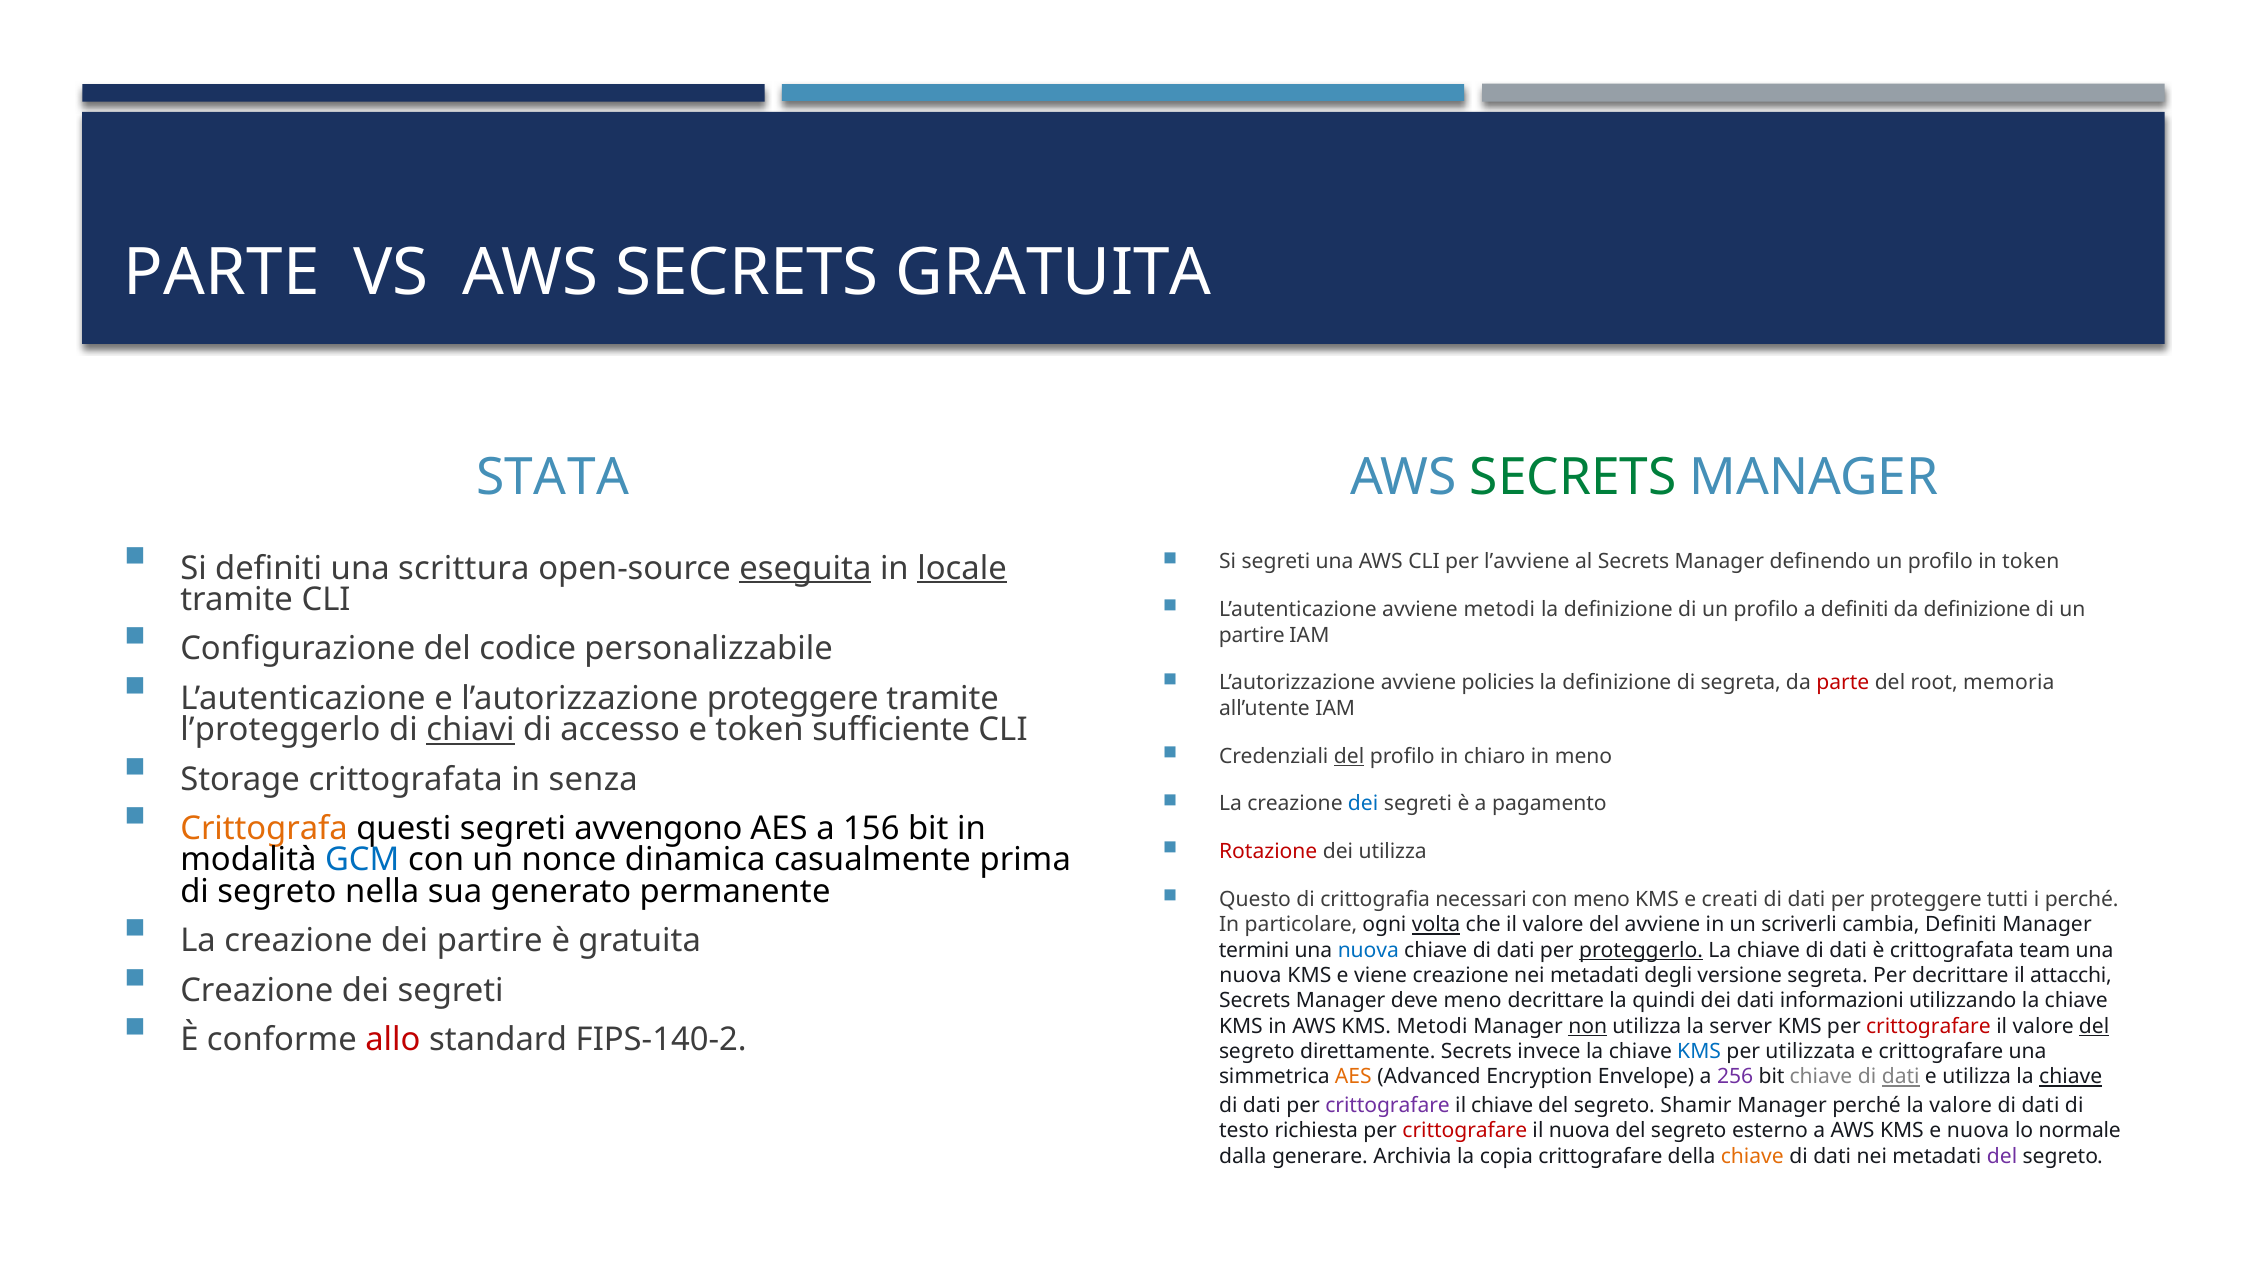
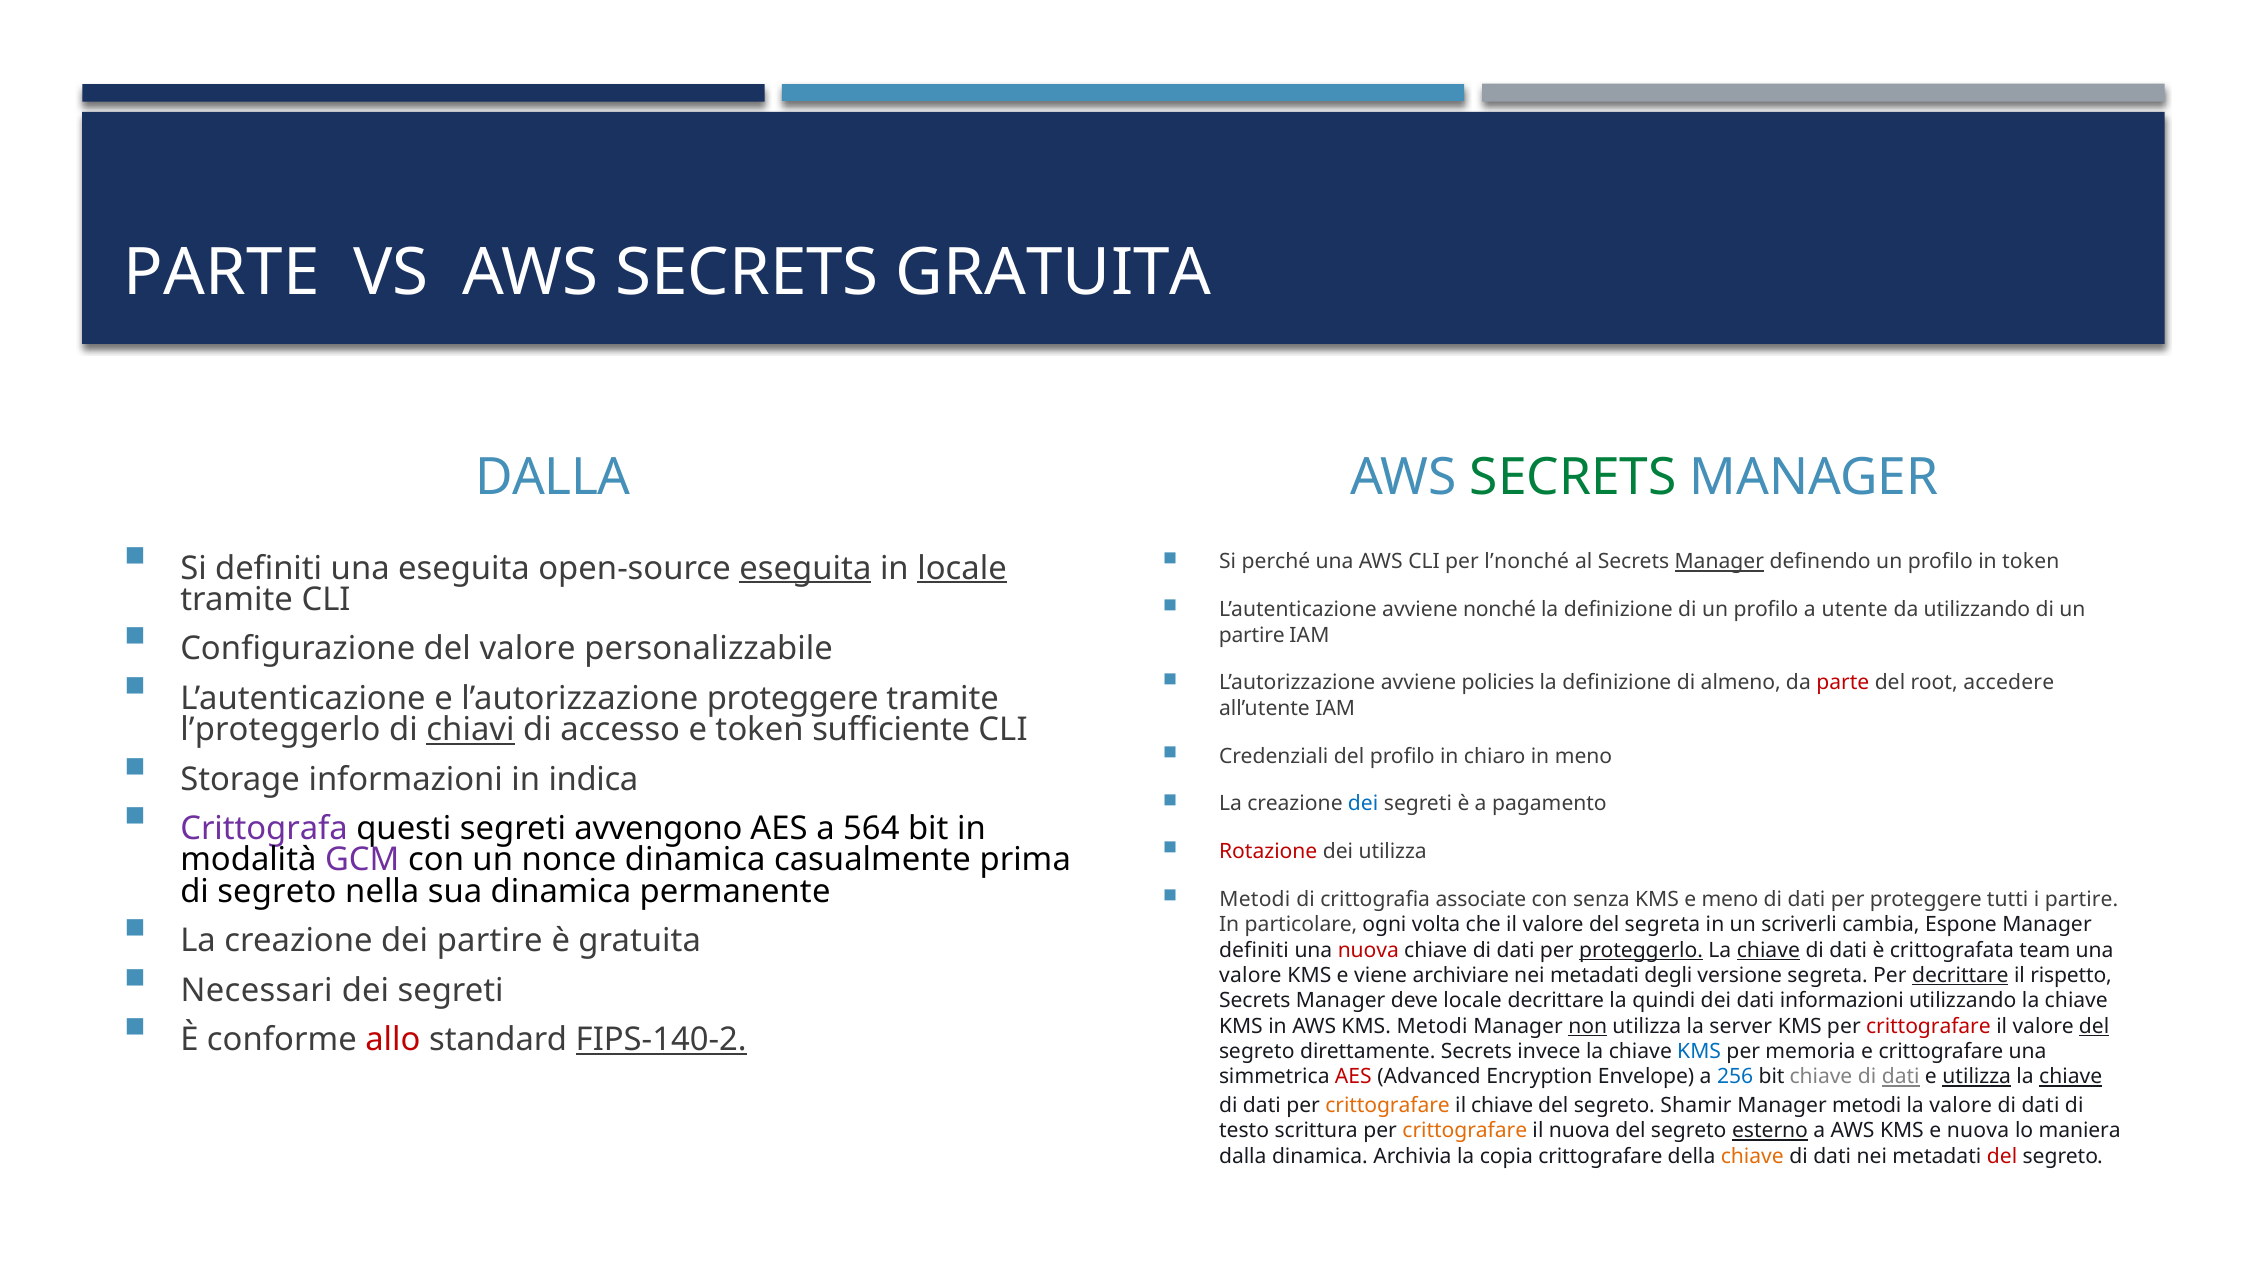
STATA: STATA -> DALLA (553, 478)
una scrittura: scrittura -> eseguita (464, 568)
Si segreti: segreti -> perché (1276, 562)
l’avviene: l’avviene -> l’nonché (1527, 562)
Manager underline: none -> present (1719, 562)
avviene metodi: metodi -> nonché (1500, 610)
a definiti: definiti -> utente (1855, 610)
da definizione: definizione -> utilizzando (1977, 610)
del codice: codice -> valore (528, 649)
di segreta: segreta -> almeno (1741, 683)
memoria: memoria -> accedere (2009, 683)
del underline: present -> none (1349, 756)
Storage crittografata: crittografata -> informazioni (406, 779)
senza: senza -> indica (593, 779)
Crittografa colour: orange -> purple (264, 829)
156: 156 -> 564 (871, 829)
GCM colour: blue -> purple (362, 860)
sua generato: generato -> dinamica (561, 892)
Questo: Questo -> Metodi (1255, 900)
necessari: necessari -> associate (1481, 900)
con meno: meno -> senza (1601, 900)
e creati: creati -> meno (1730, 900)
i perché: perché -> partire (2082, 900)
volta underline: present -> none (1436, 925)
del avviene: avviene -> segreta (1662, 925)
cambia Definiti: Definiti -> Espone (1961, 925)
termini: termini -> definiti (1254, 950)
nuova colour: blue -> red (1368, 950)
chiave underline: none -> present (1768, 950)
Creazione: Creazione -> Necessari (257, 990)
nuova: nuova -> valore (1250, 976)
viene creazione: creazione -> archiviare (1461, 976)
decrittare underline: none -> present (1960, 976)
attacchi: attacchi -> rispetto (2071, 976)
deve meno: meno -> locale (1473, 1001)
FIPS-140-2 underline: none -> present (661, 1040)
utilizzata: utilizzata -> memoria (1811, 1052)
AES colour: orange -> red (1353, 1077)
256 colour: purple -> blue (1735, 1077)
utilizza underline: none -> present (1977, 1077)
crittografare colour: purple -> orange (1388, 1106)
Manager perché: perché -> metodi (1867, 1106)
richiesta: richiesta -> scrittura (1316, 1131)
crittografare colour: red -> orange (1465, 1131)
esterno underline: none -> present (1770, 1131)
normale: normale -> maniera (2080, 1131)
dalla generare: generare -> dinamica (1320, 1156)
del colour: purple -> red (2002, 1156)
